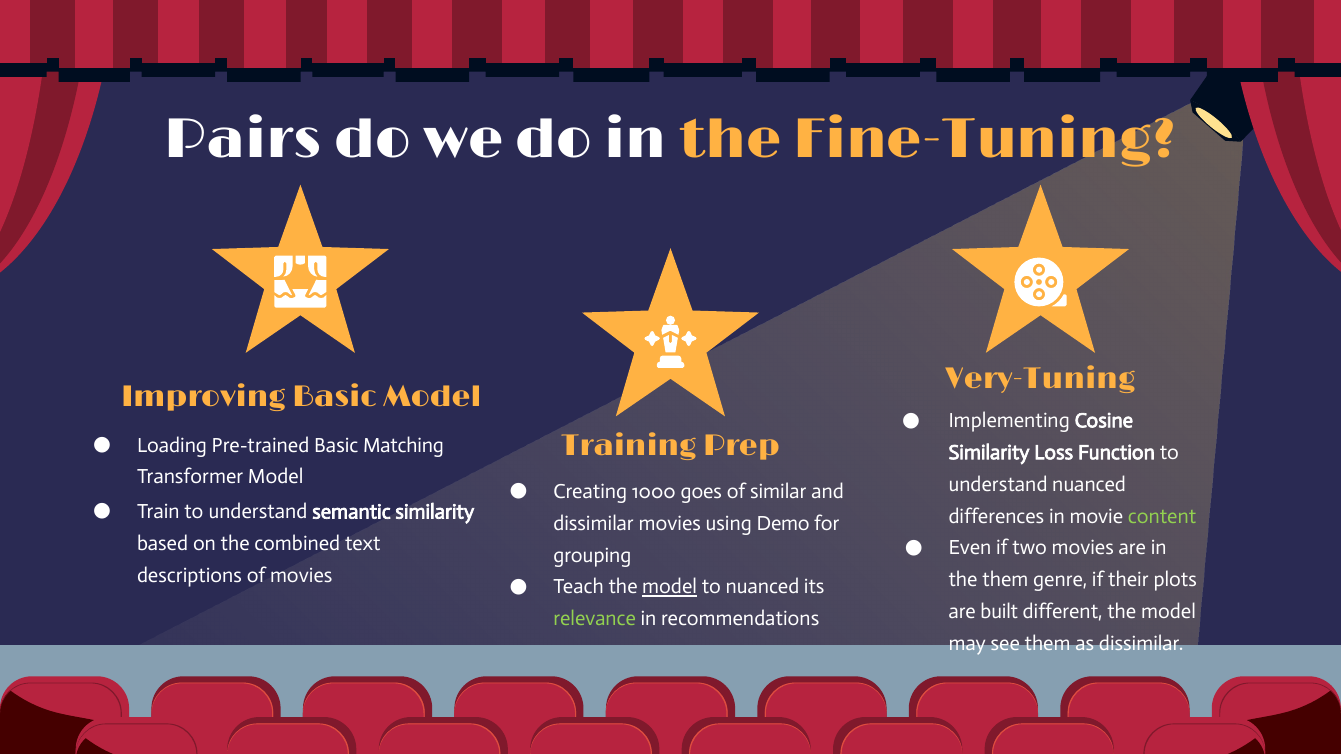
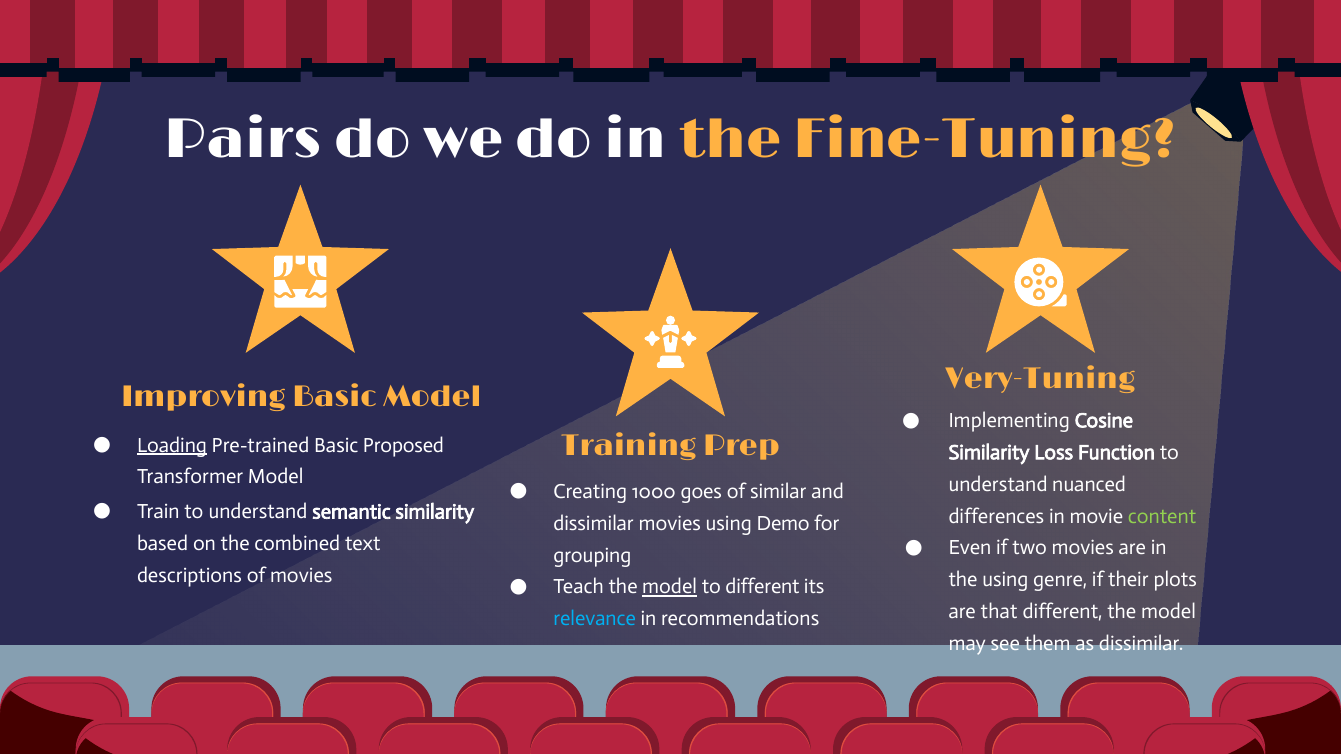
Loading underline: none -> present (172, 445)
Matching: Matching -> Proposed (403, 445)
the them: them -> using (1005, 580)
to nuanced: nuanced -> different (763, 587)
built: built -> that (999, 612)
relevance colour: light green -> light blue (595, 619)
